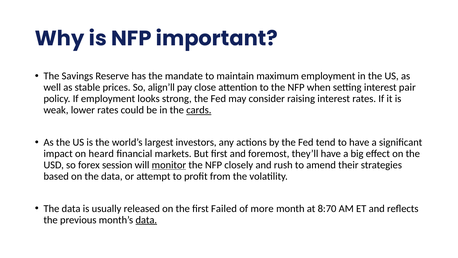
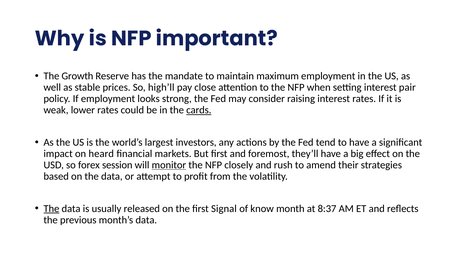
Savings: Savings -> Growth (77, 76)
align’ll: align’ll -> high’ll (161, 87)
The underline: none -> present (51, 208)
Failed: Failed -> Signal (224, 208)
more: more -> know (262, 208)
8:70: 8:70 -> 8:37 (327, 208)
data underline: present -> none (146, 220)
